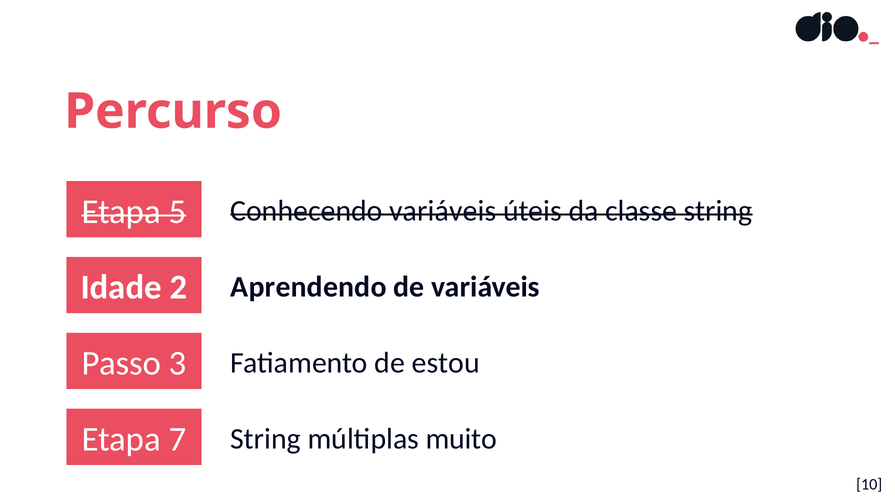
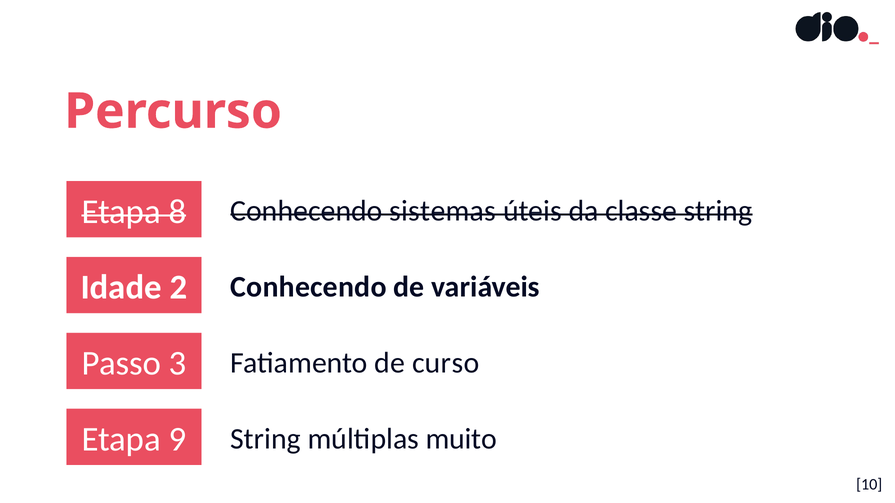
5: 5 -> 8 (177, 212)
Conhecendo variáveis: variáveis -> sistemas (443, 211)
2 Aprendendo: Aprendendo -> Conhecendo (308, 287)
estou: estou -> curso (446, 363)
7: 7 -> 9 (177, 440)
